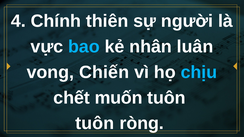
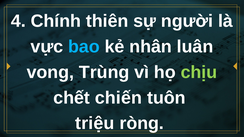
Chiến: Chiến -> Trùng (104, 72)
chịu colour: light blue -> light green (199, 72)
muốn: muốn -> chiến (118, 98)
tuôn: tuôn -> triệu (95, 124)
